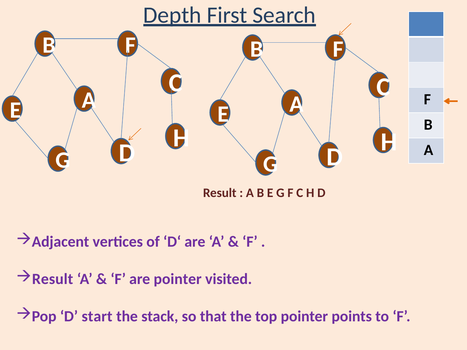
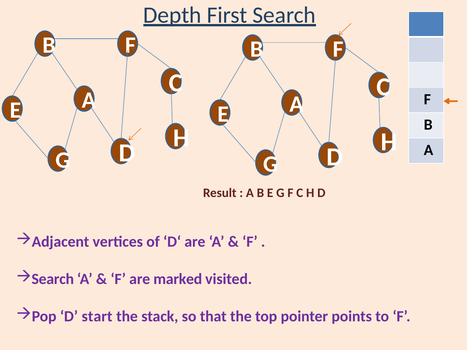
Result: Result -> Search (53, 279)
are pointer: pointer -> marked (178, 279)
